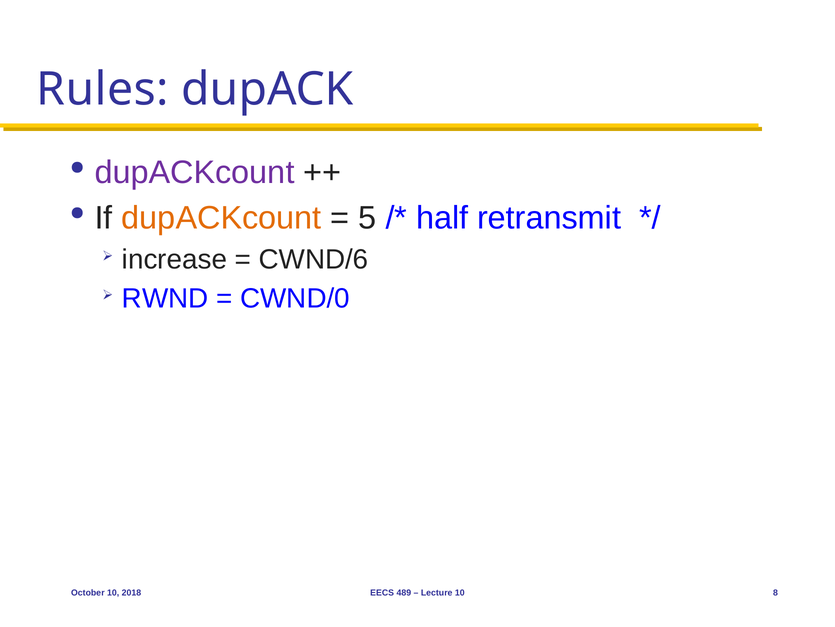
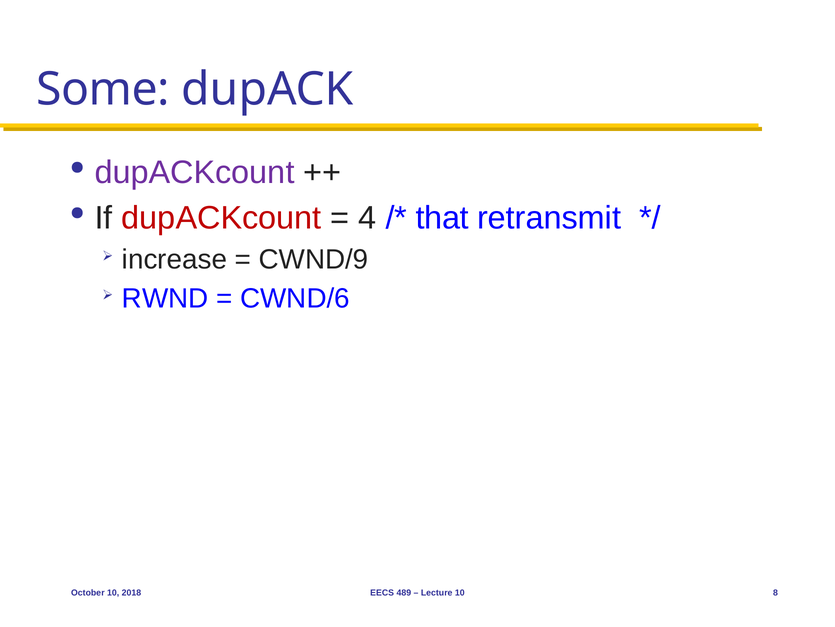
Rules: Rules -> Some (103, 89)
dupACKcount colour: orange -> red (221, 218)
5: 5 -> 4 (367, 218)
half: half -> that (442, 218)
CWND/6: CWND/6 -> CWND/9 (314, 259)
CWND/0: CWND/0 -> CWND/6 (295, 298)
